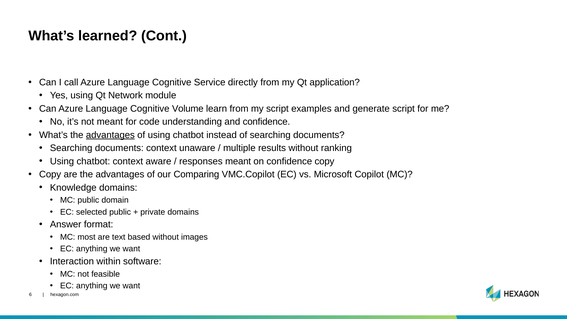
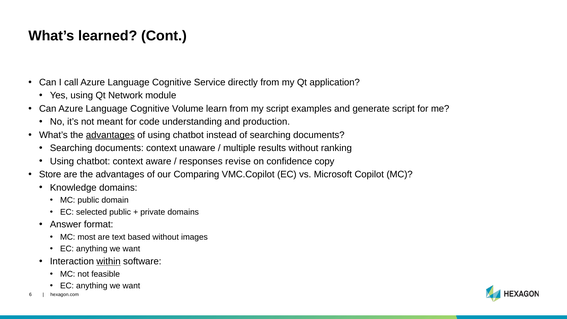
and confidence: confidence -> production (266, 122)
responses meant: meant -> revise (238, 161)
Copy: Copy -> Store (50, 174)
within underline: none -> present (109, 261)
